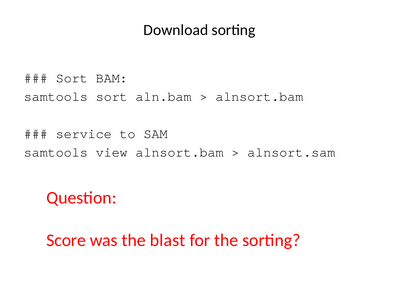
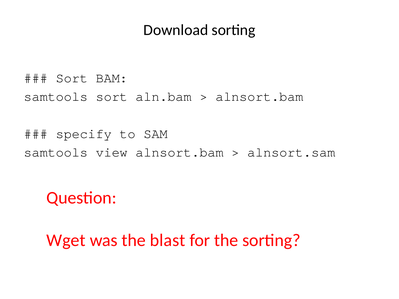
service: service -> specify (84, 134)
Score: Score -> Wget (66, 240)
